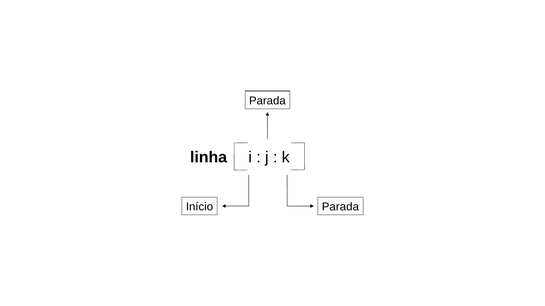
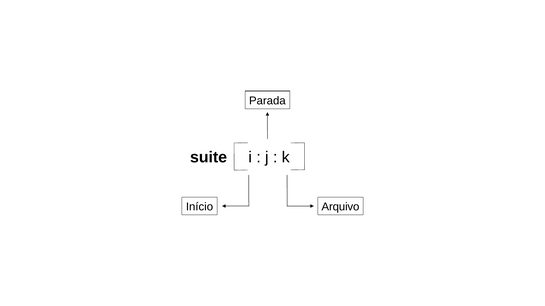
linha: linha -> suite (209, 157)
Parada: Parada -> Arquivo (340, 207)
